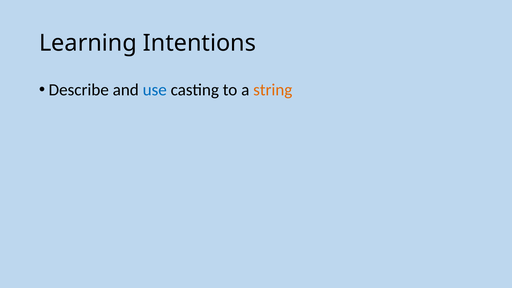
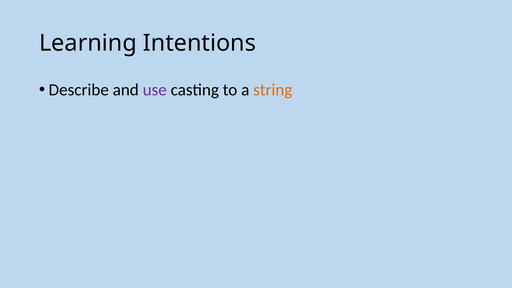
use colour: blue -> purple (155, 90)
